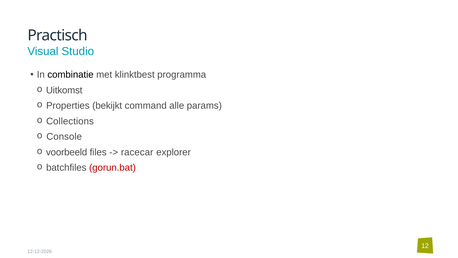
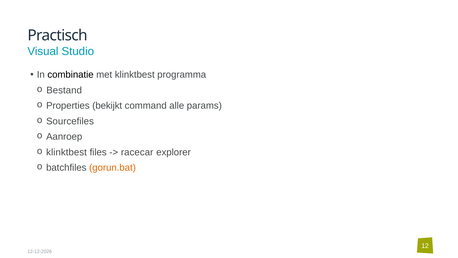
Uitkomst: Uitkomst -> Bestand (64, 90)
Collections: Collections -> Sourcefiles (70, 121)
Console: Console -> Aanroep (64, 137)
voorbeeld: voorbeeld -> klinktbest (67, 152)
gorun.bat colour: red -> orange (112, 167)
